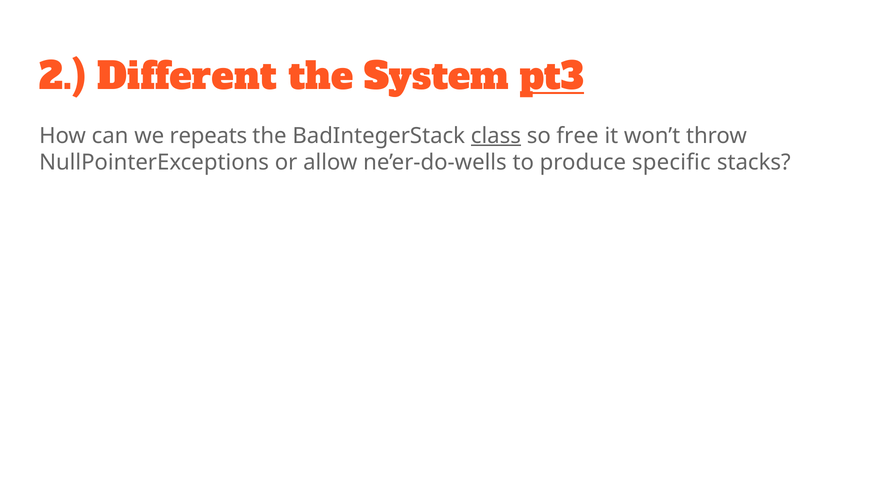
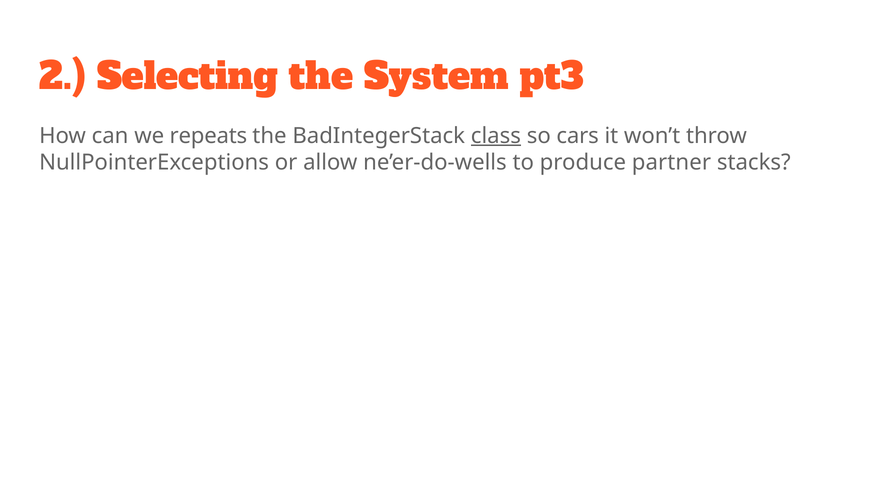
Different: Different -> Selecting (187, 77)
pt3 underline: present -> none (552, 77)
free: free -> cars (578, 136)
specific: specific -> partner (671, 162)
